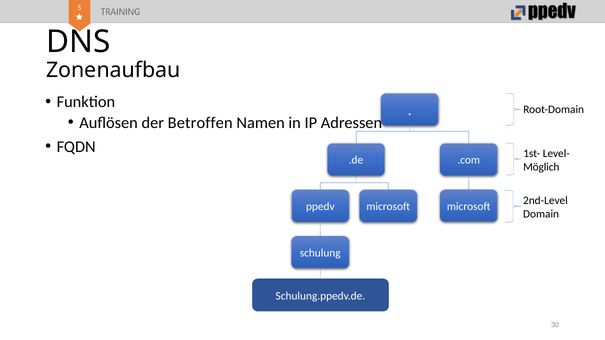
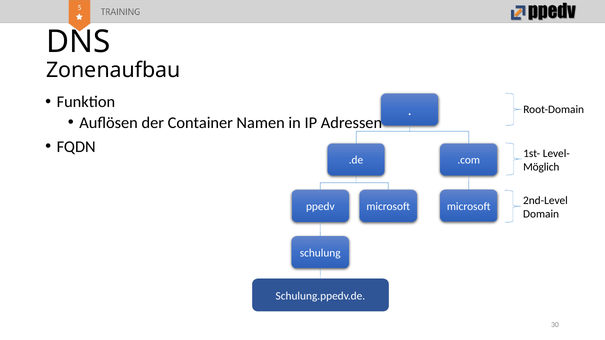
Betroffen: Betroffen -> Container (200, 123)
